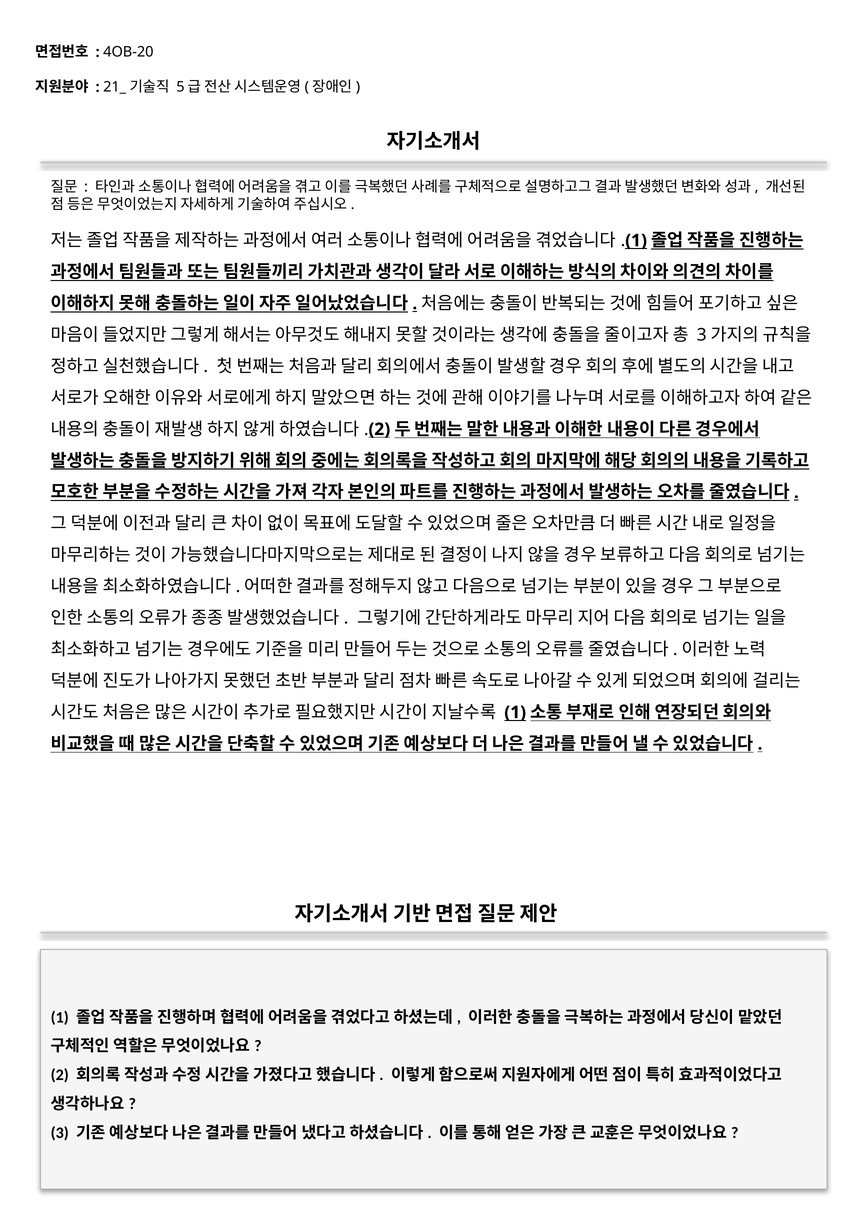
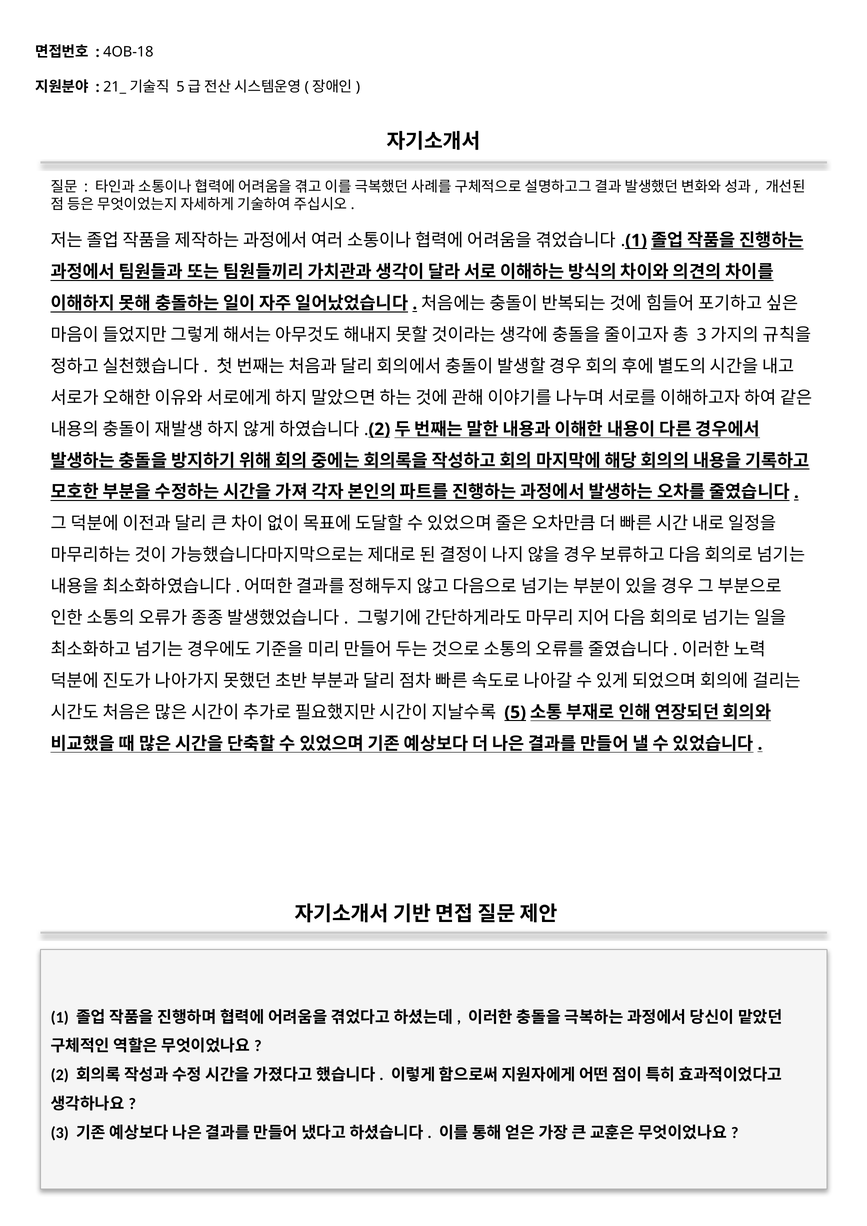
4OB-20: 4OB-20 -> 4OB-18 (128, 52)
1: 1 -> 5 (515, 713)
